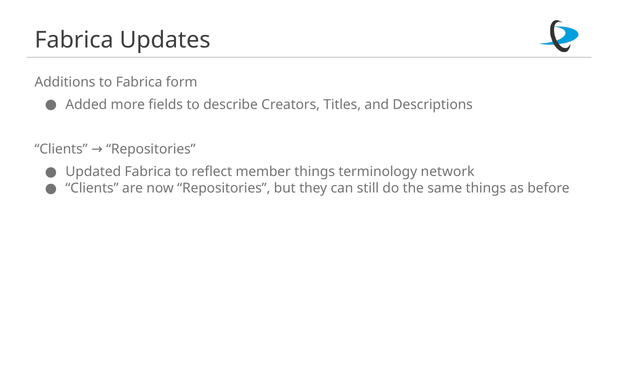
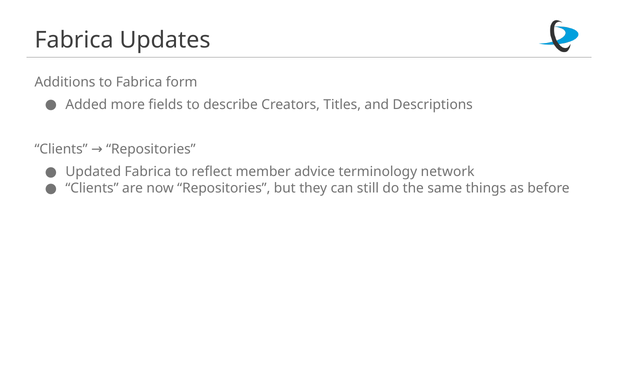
member things: things -> advice (315, 172)
